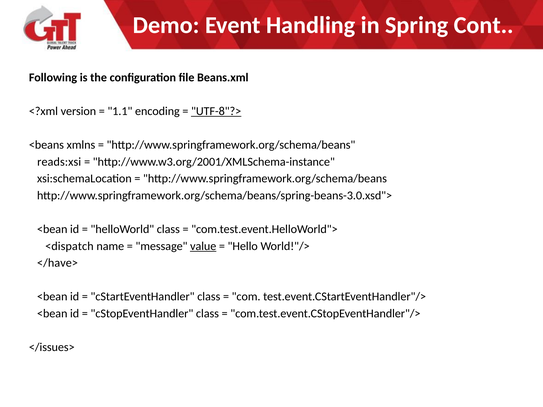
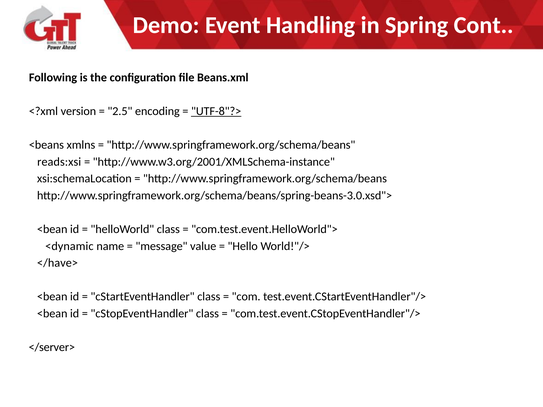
1.1: 1.1 -> 2.5 (120, 111)
<dispatch: <dispatch -> <dynamic (69, 246)
value underline: present -> none (203, 246)
</issues>: </issues> -> </server> (52, 347)
